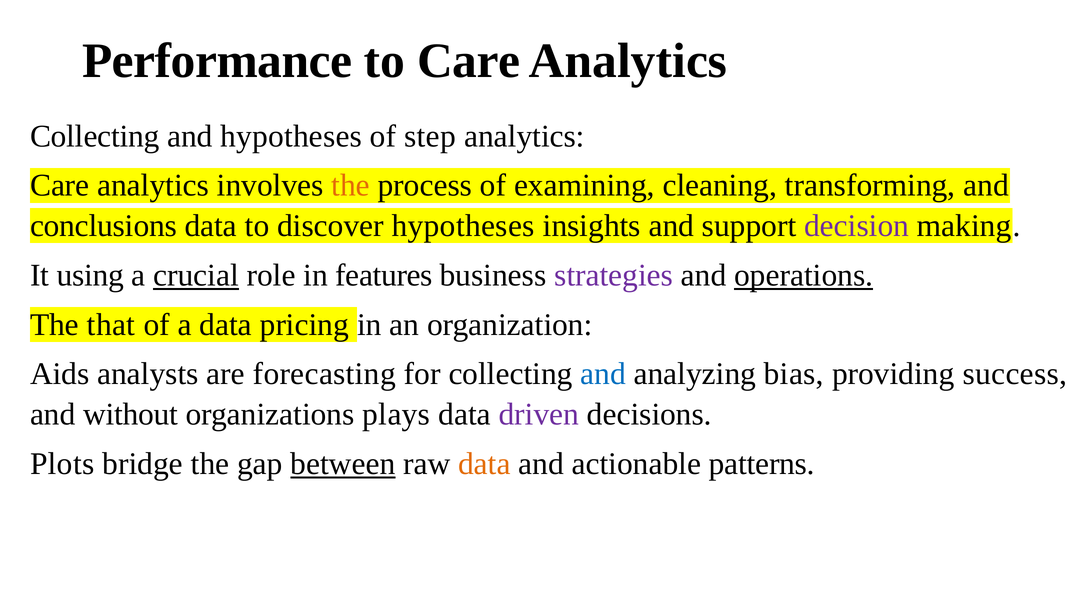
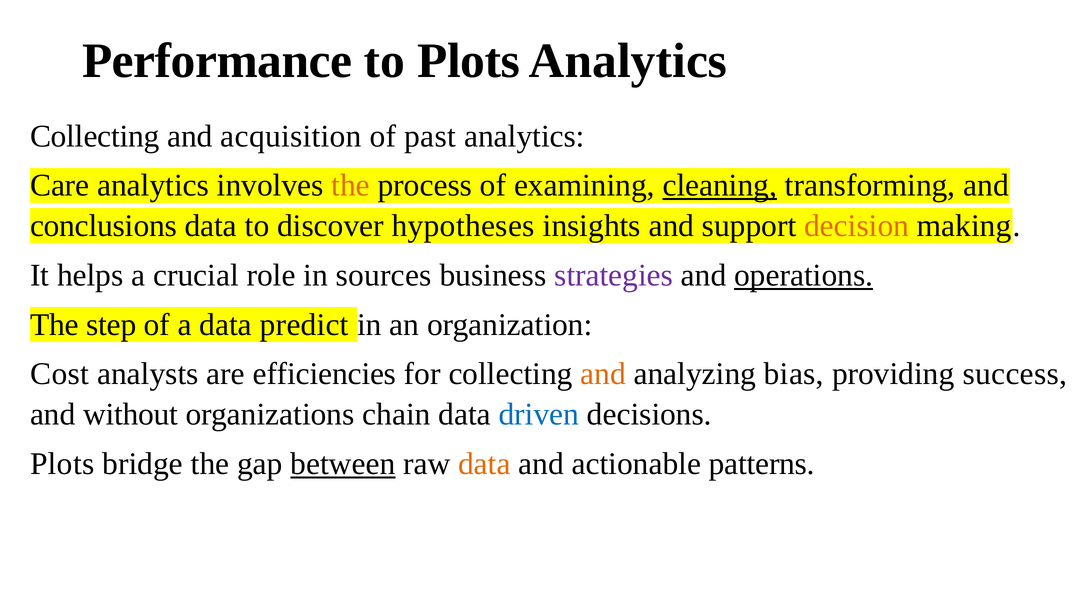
to Care: Care -> Plots (469, 61)
and hypotheses: hypotheses -> acquisition (291, 136)
step: step -> past (430, 136)
cleaning underline: none -> present (720, 186)
decision colour: purple -> orange (857, 226)
using: using -> helps (90, 276)
crucial underline: present -> none (196, 276)
features: features -> sources (384, 276)
that: that -> step (111, 325)
pricing: pricing -> predict (304, 325)
Aids: Aids -> Cost (60, 374)
forecasting: forecasting -> efficiencies (324, 374)
and colour: blue -> orange (603, 374)
plays: plays -> chain (396, 415)
driven colour: purple -> blue (539, 415)
